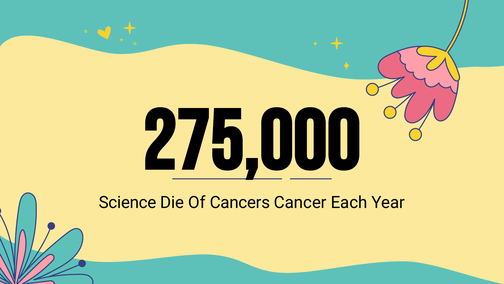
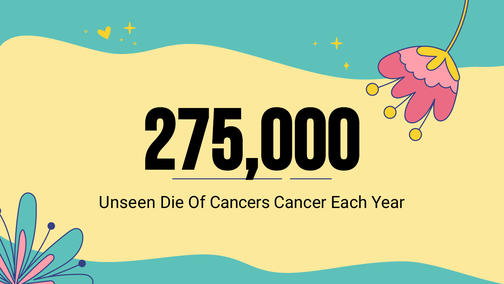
Science: Science -> Unseen (127, 202)
